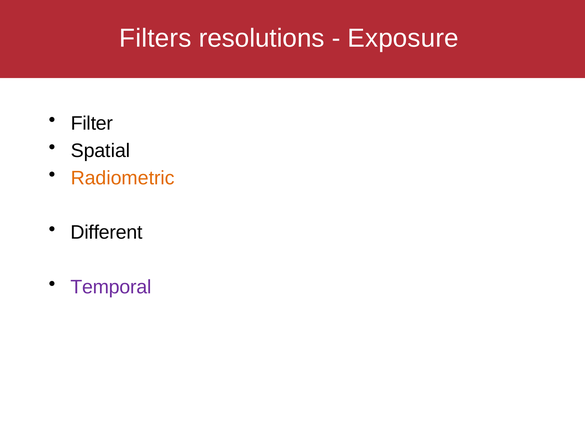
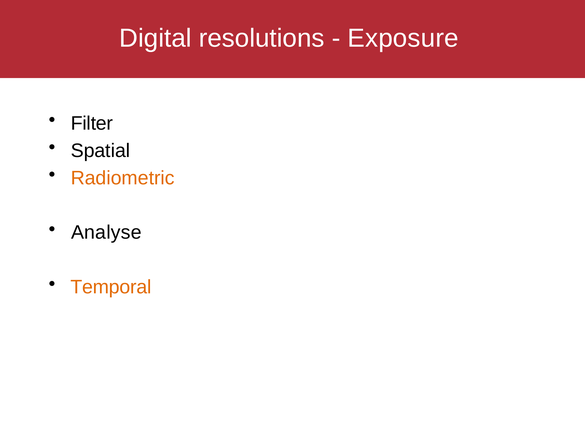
Filters: Filters -> Digital (155, 38)
Different: Different -> Analyse (106, 232)
Temporal colour: purple -> orange (111, 287)
